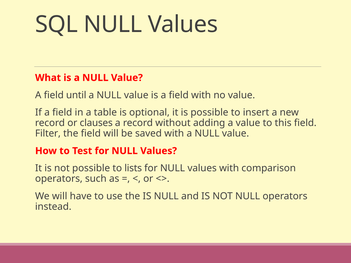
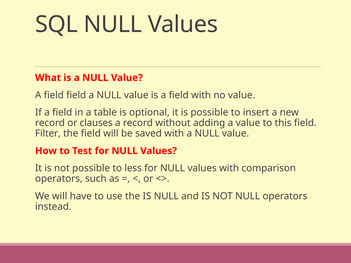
field until: until -> field (76, 95)
lists: lists -> less (133, 168)
